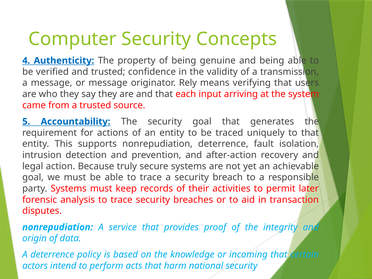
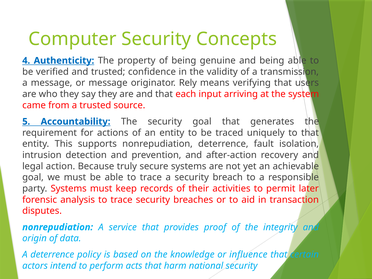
incoming: incoming -> influence (248, 255)
